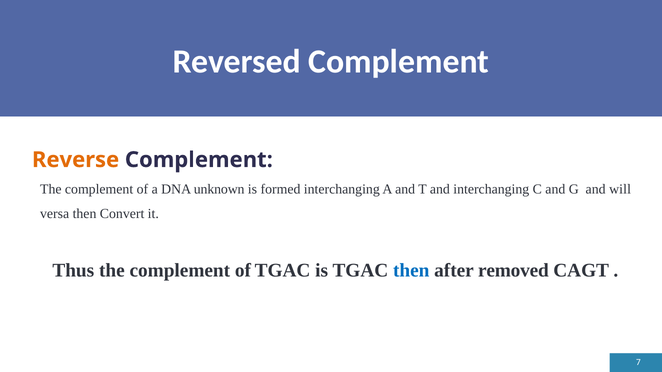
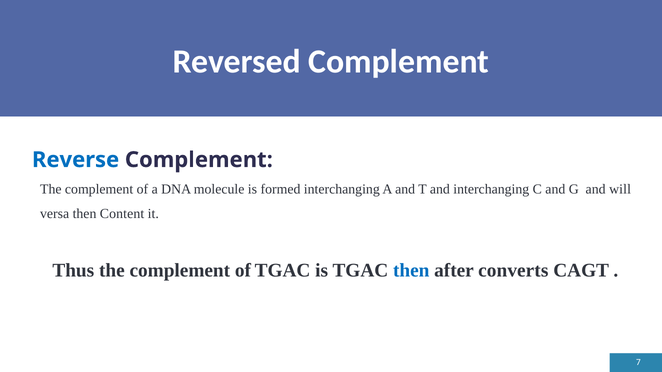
Reverse colour: orange -> blue (76, 160)
unknown: unknown -> molecule (219, 189)
Convert: Convert -> Content (122, 214)
removed: removed -> converts (513, 271)
